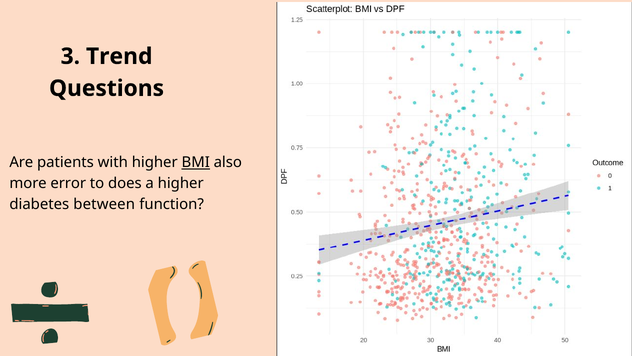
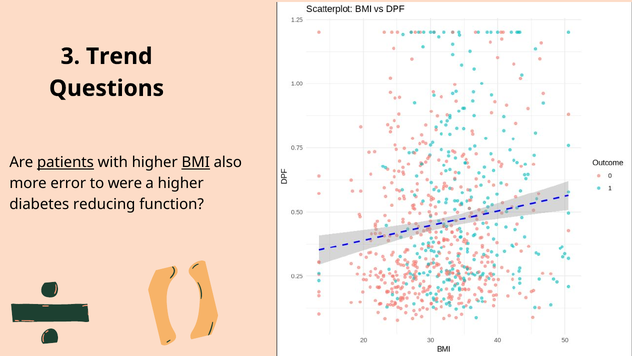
patients underline: none -> present (65, 162)
does: does -> were (125, 183)
between: between -> reducing (104, 204)
